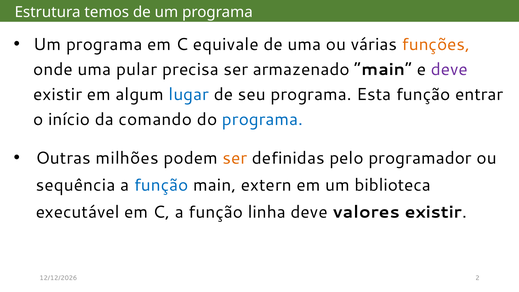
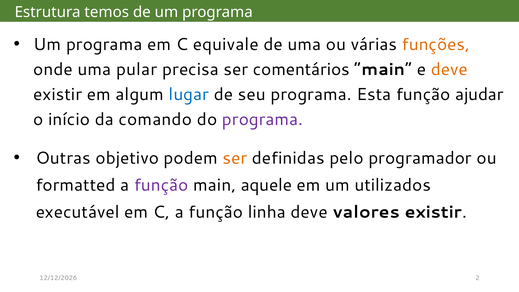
armazenado: armazenado -> comentários (301, 69)
deve colour: purple -> orange (449, 69)
entrar: entrar -> ajudar (479, 94)
programa colour: blue -> purple (263, 119)
milhões: milhões -> objetivo (127, 158)
sequência: sequência -> formatted (76, 185)
função colour: blue -> purple (161, 185)
extern: extern -> aquele (266, 185)
biblioteca: biblioteca -> utilizados (393, 185)
